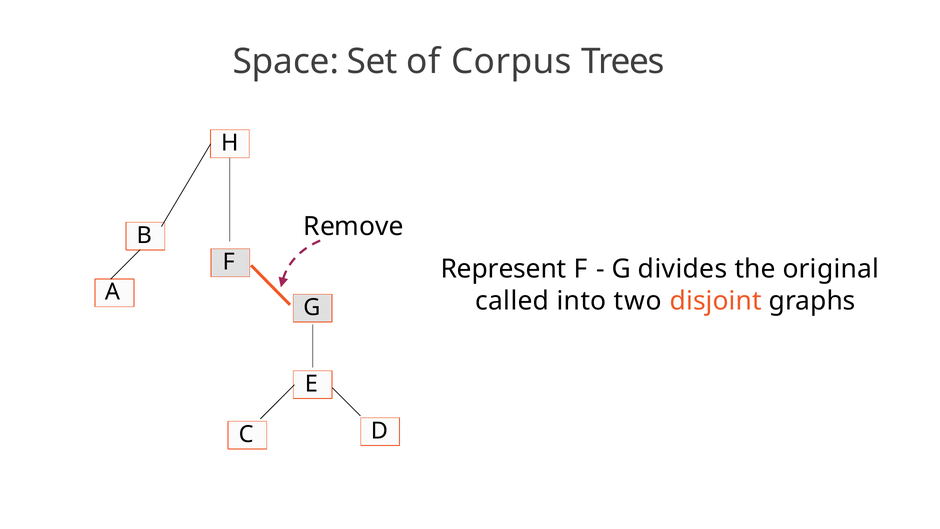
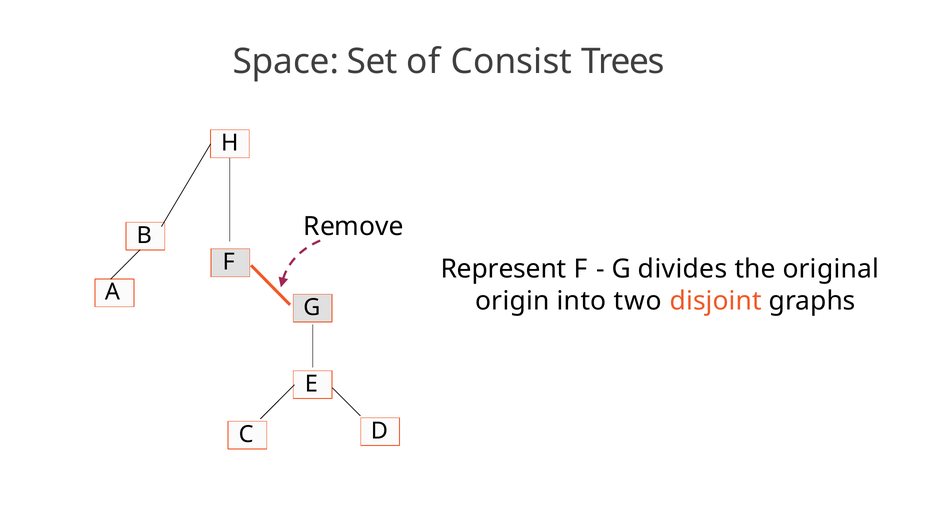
Corpus: Corpus -> Consist (512, 62)
called: called -> origin (512, 301)
